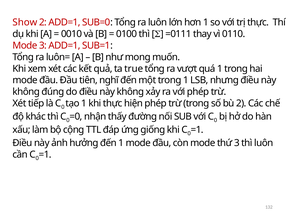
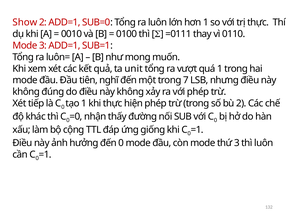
true: true -> unit (134, 69)
trong 1: 1 -> 7 (186, 80)
đến 1: 1 -> 0 (121, 143)
